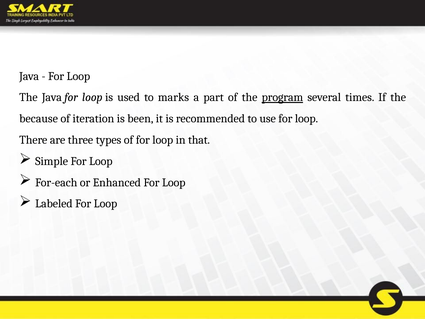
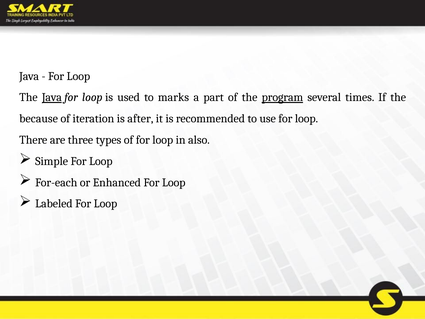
Java underline: none -> present (52, 97)
been: been -> after (140, 119)
that: that -> also (199, 140)
